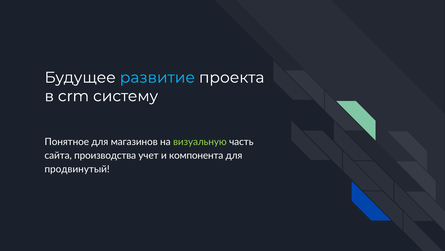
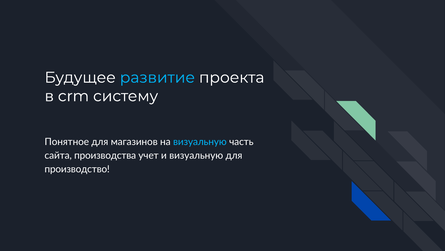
визуальную colour: light green -> light blue (200, 141)
и компонента: компонента -> визуальную (196, 155)
продвинутый: продвинутый -> производство (77, 169)
